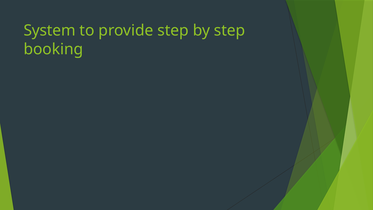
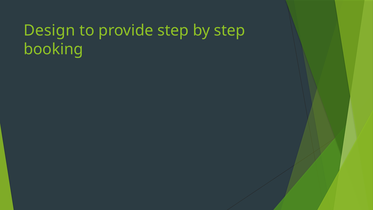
System: System -> Design (49, 30)
